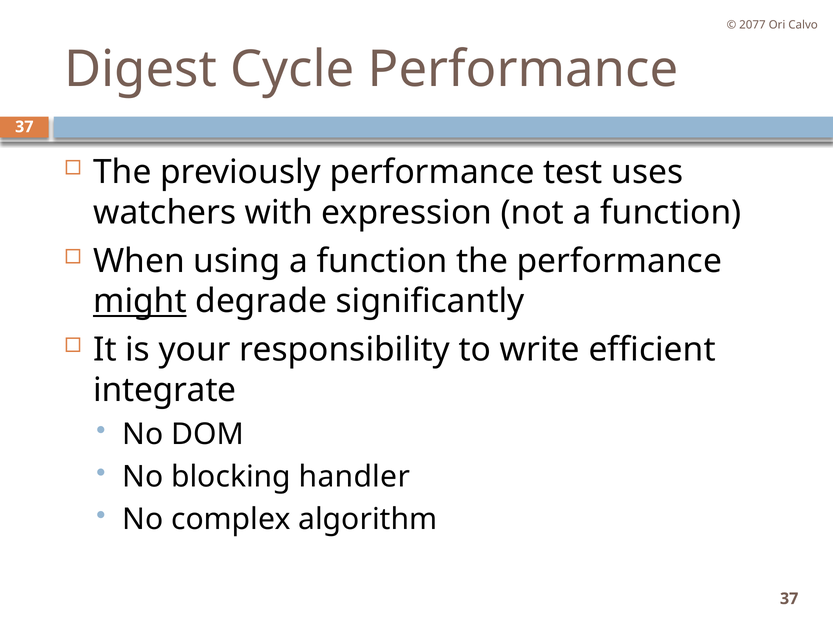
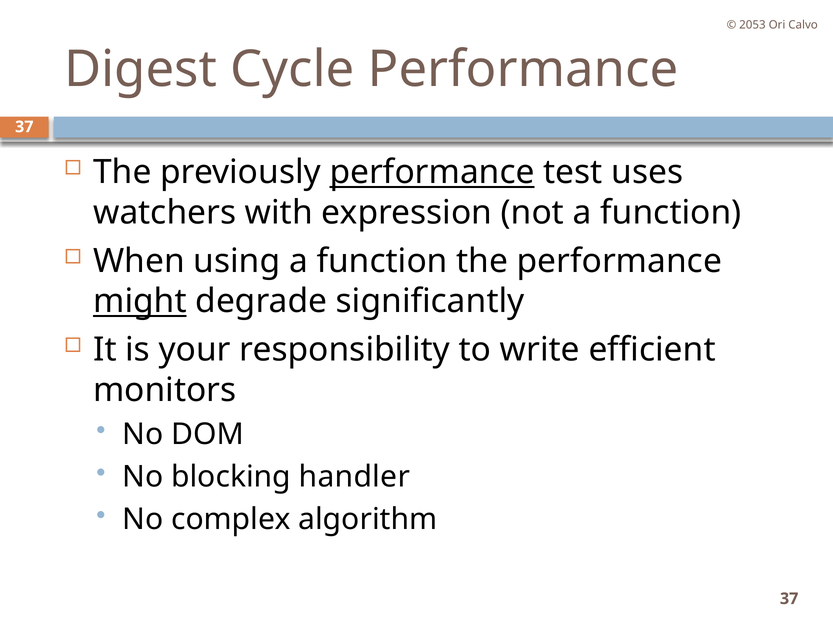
2077: 2077 -> 2053 (752, 25)
performance underline: none -> present (432, 172)
integrate: integrate -> monitors (165, 390)
